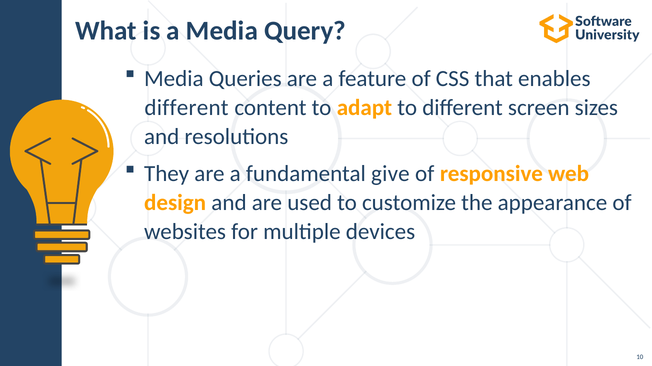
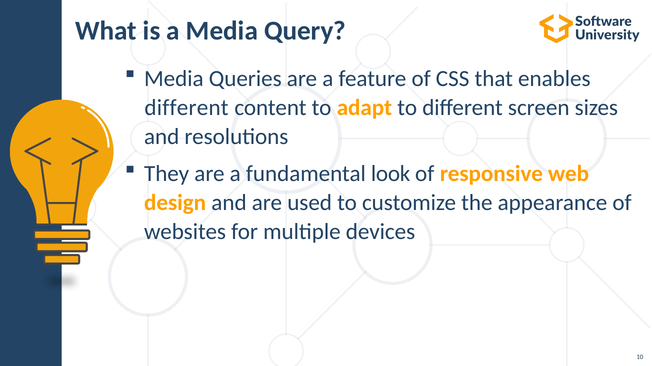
give: give -> look (391, 174)
